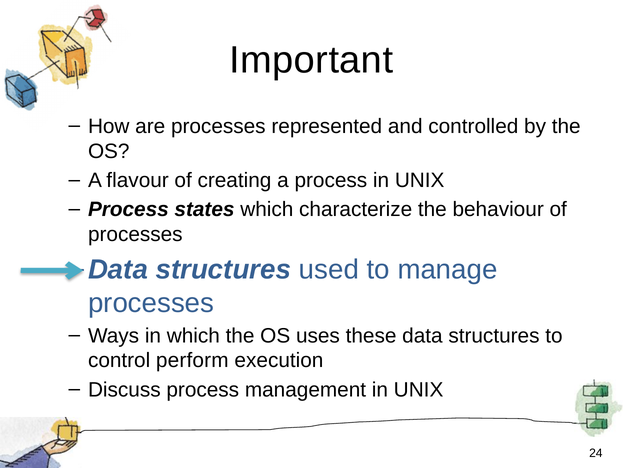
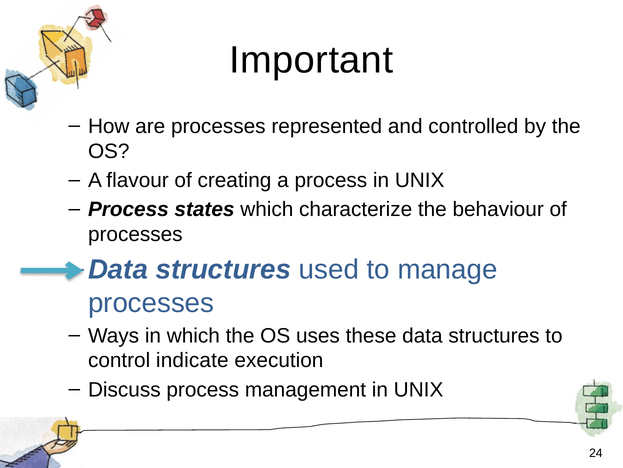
perform: perform -> indicate (192, 360)
